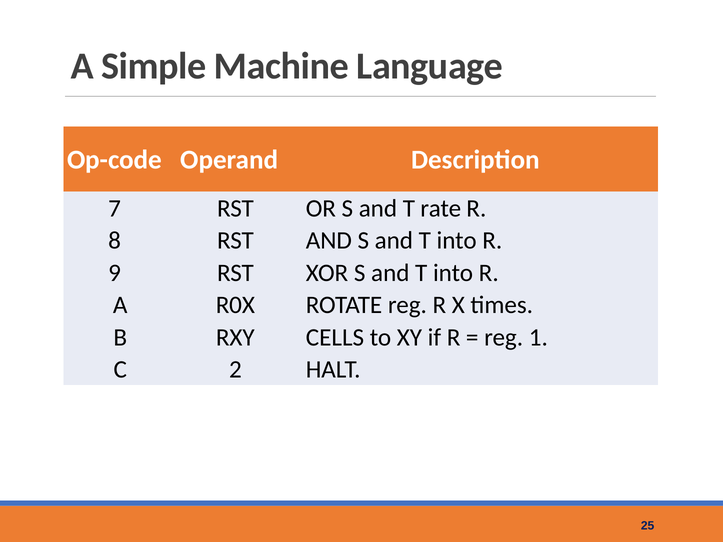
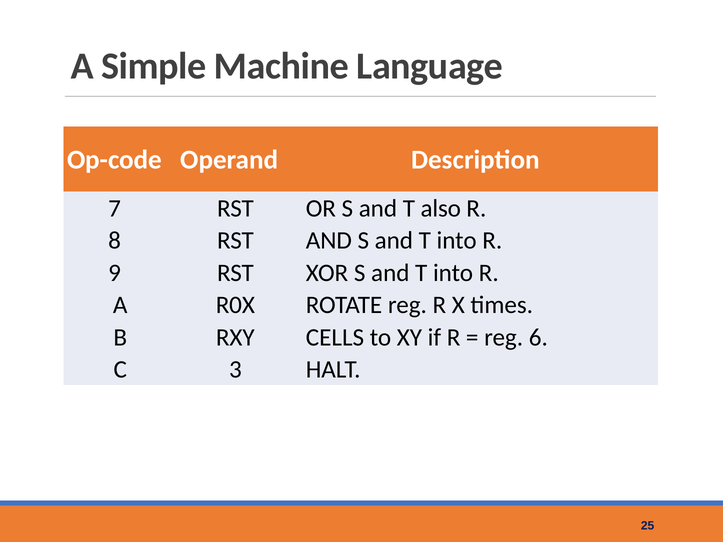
rate: rate -> also (441, 208)
1: 1 -> 6 (538, 338)
2: 2 -> 3 (235, 370)
